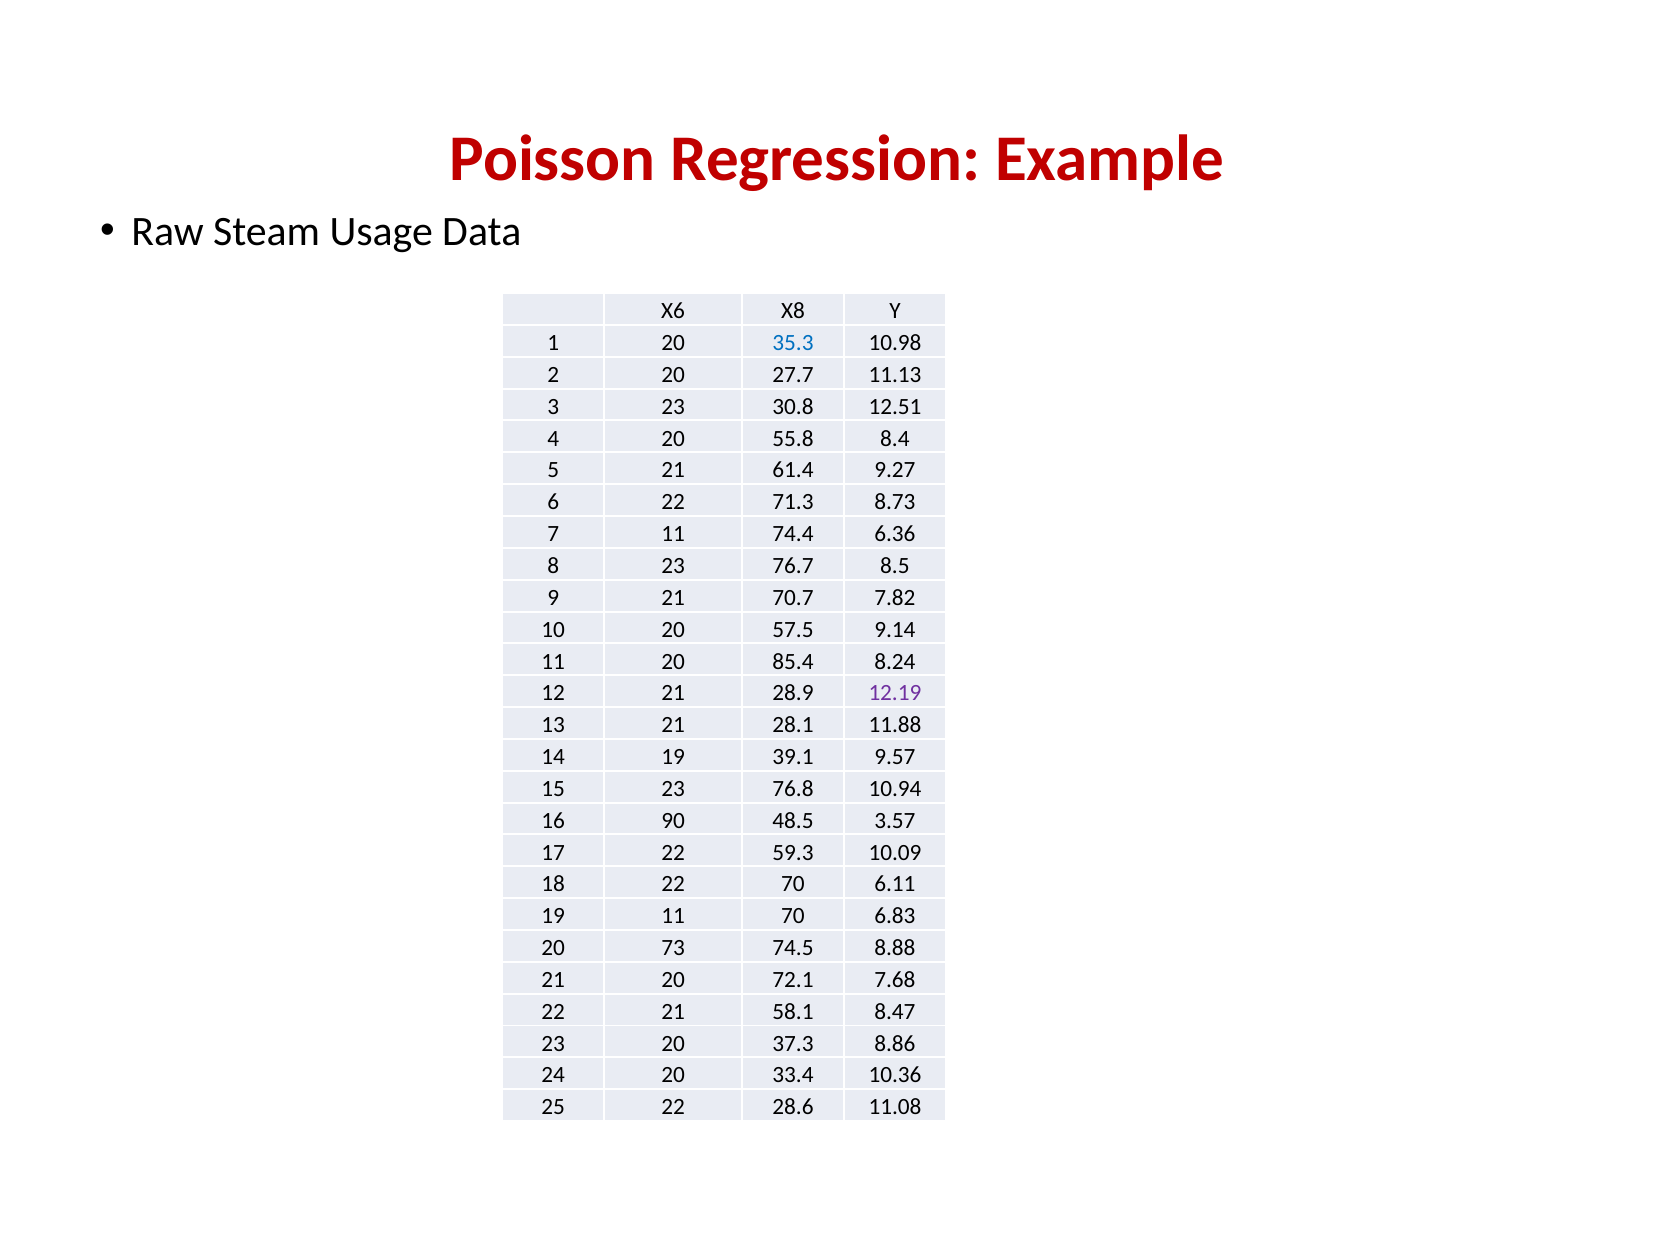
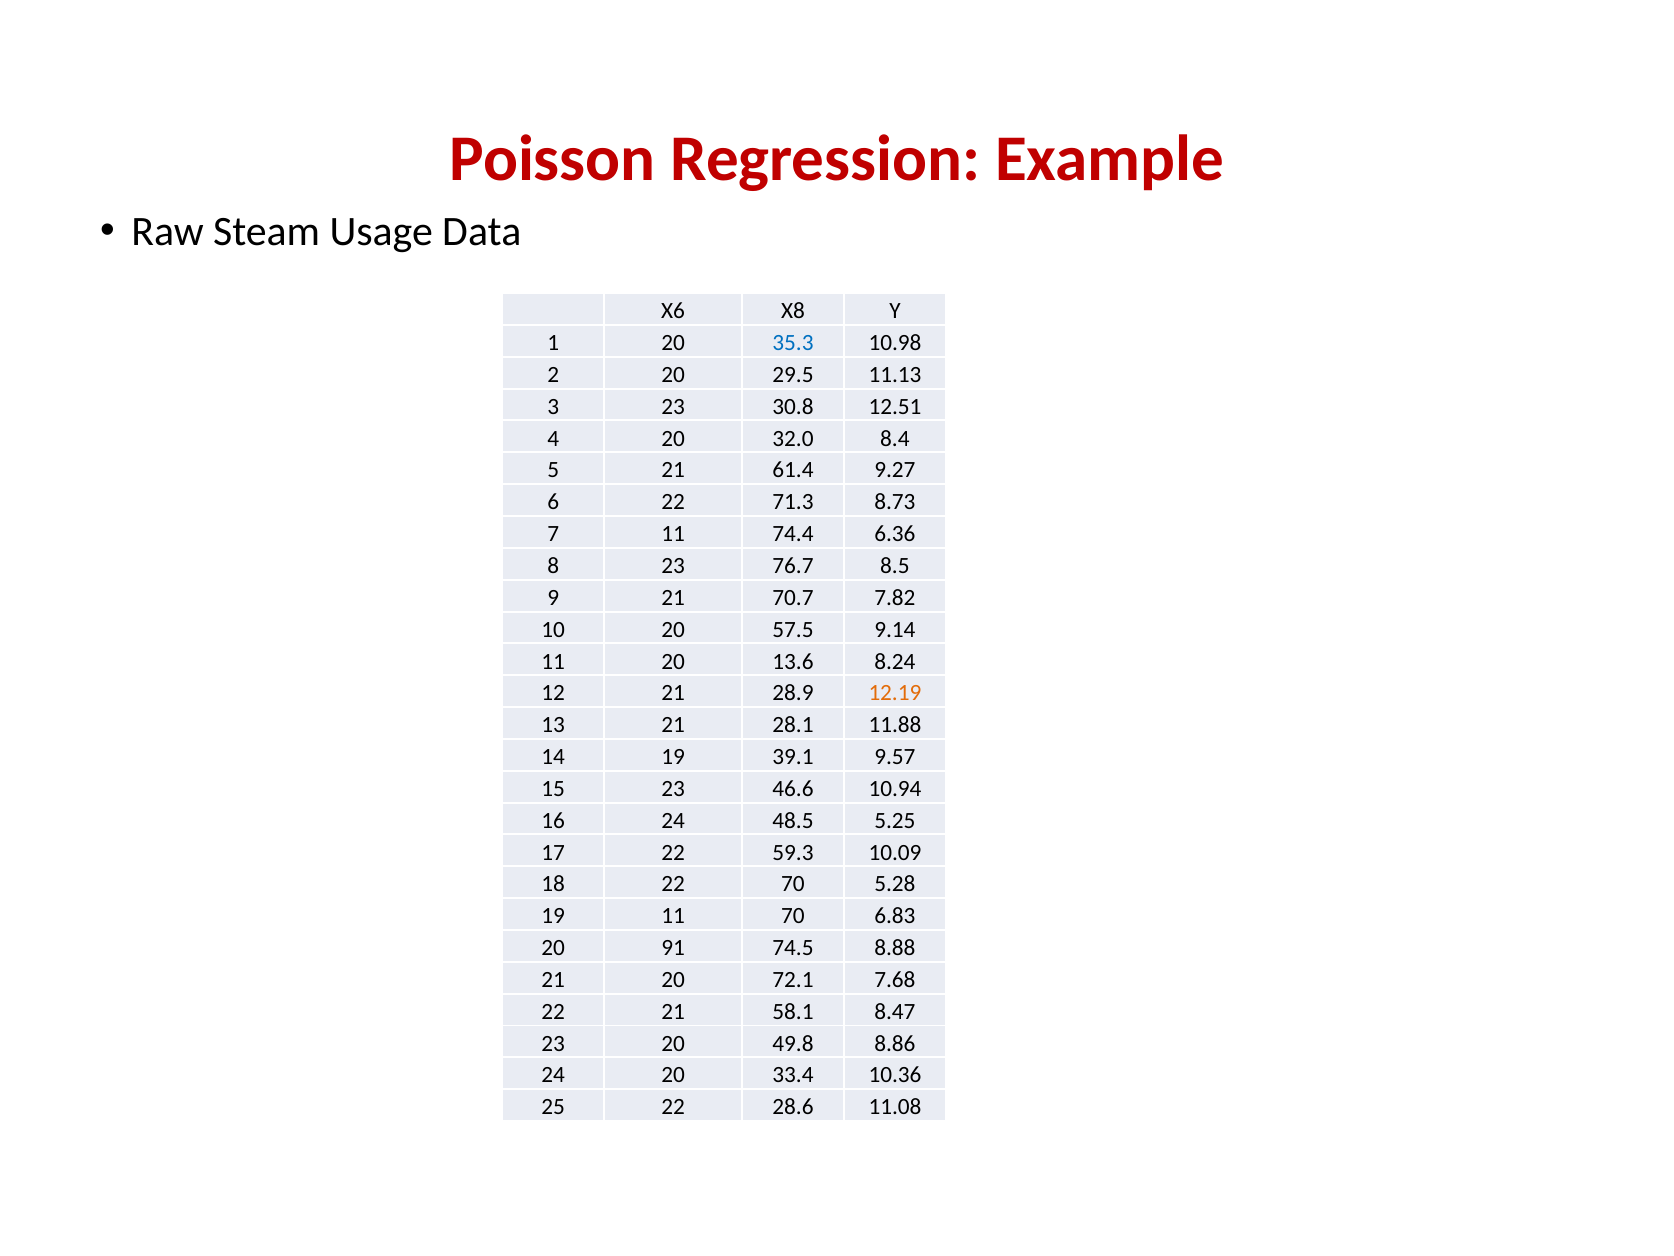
27.7: 27.7 -> 29.5 (793, 375)
55.8: 55.8 -> 32.0 (793, 438)
85.4: 85.4 -> 13.6 (793, 661)
12.19 colour: purple -> orange (895, 693)
76.8: 76.8 -> 46.6 (793, 788)
16 90: 90 -> 24 (673, 820)
3.57: 3.57 -> 5.25 (895, 820)
6.11: 6.11 -> 5.28 (895, 884)
73: 73 -> 91 (673, 948)
37.3: 37.3 -> 49.8 (793, 1043)
